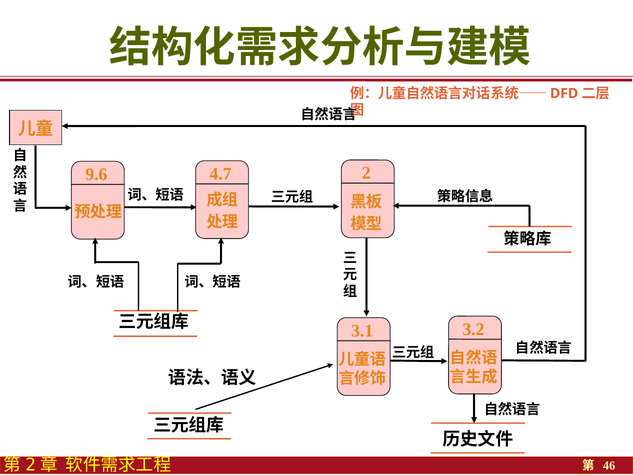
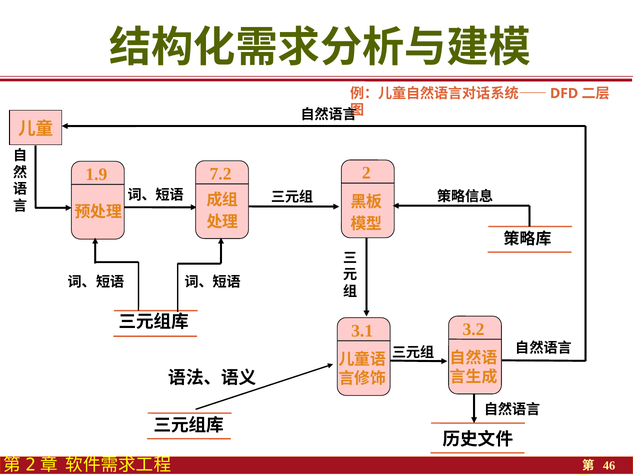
4.7: 4.7 -> 7.2 (221, 174)
9.6: 9.6 -> 1.9 (96, 174)
